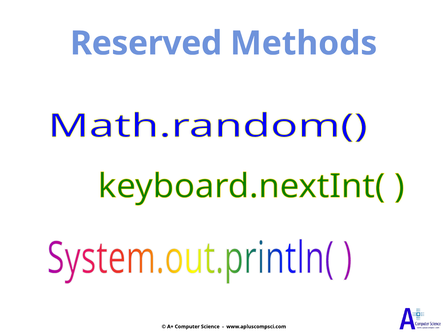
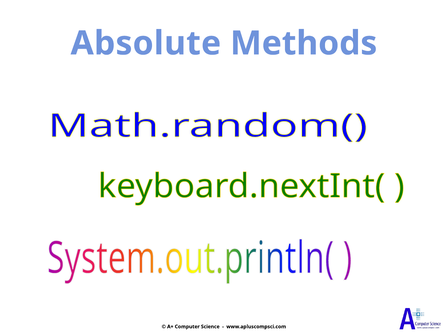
Reserved: Reserved -> Absolute (146, 43)
